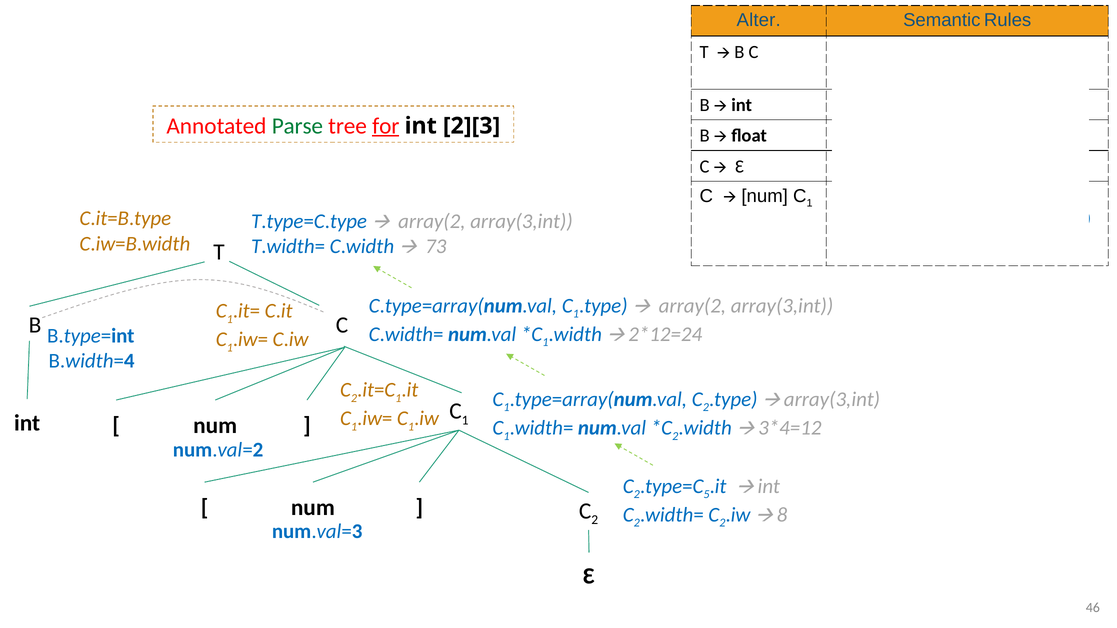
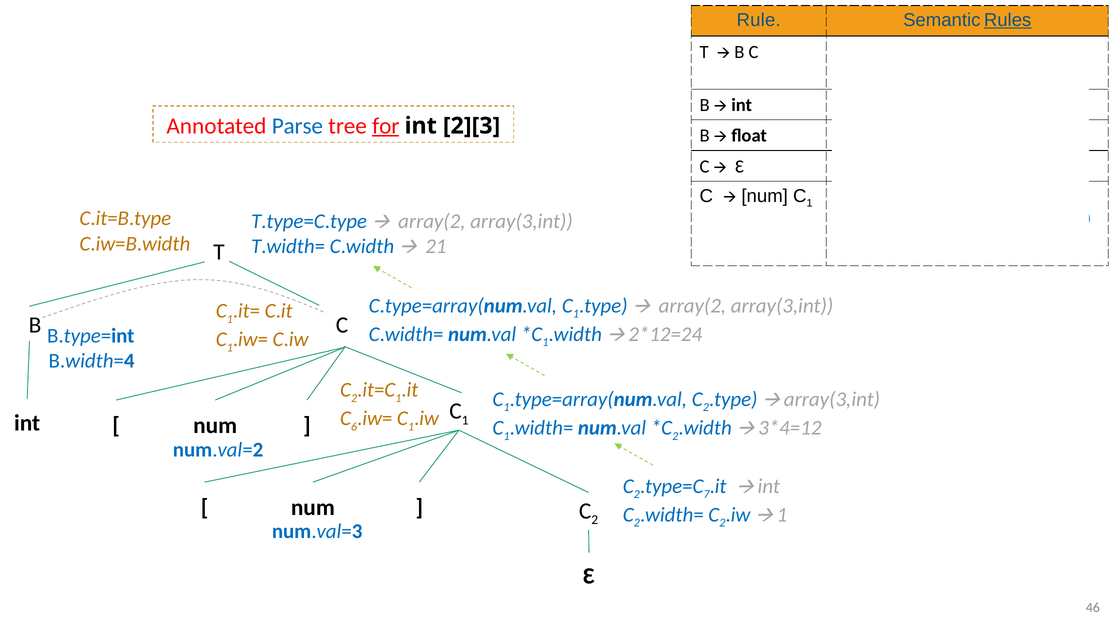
Alter: Alter -> Rule (759, 20)
Rules underline: none -> present (1008, 20)
Parse colour: green -> blue (297, 126)
73: 73 -> 21 (436, 246)
1: 1 -> 6 (354, 427)
5: 5 -> 7 (706, 494)
8: 8 -> 1 (782, 515)
